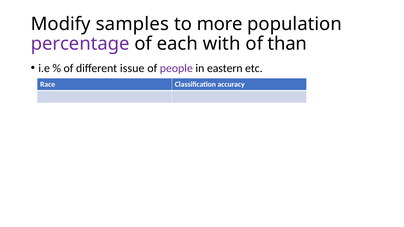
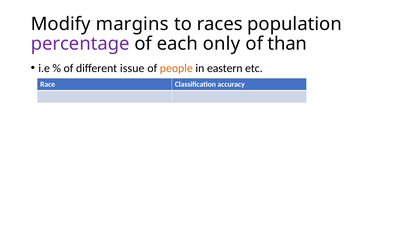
samples: samples -> margins (132, 24)
more: more -> races (220, 24)
with: with -> only (222, 44)
people colour: purple -> orange (176, 68)
